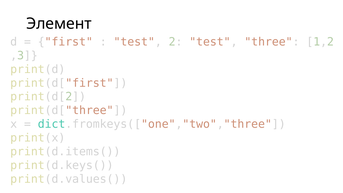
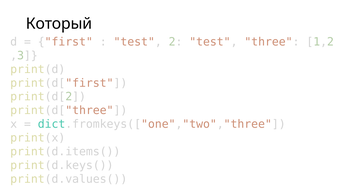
Элемент: Элемент -> Который (59, 24)
